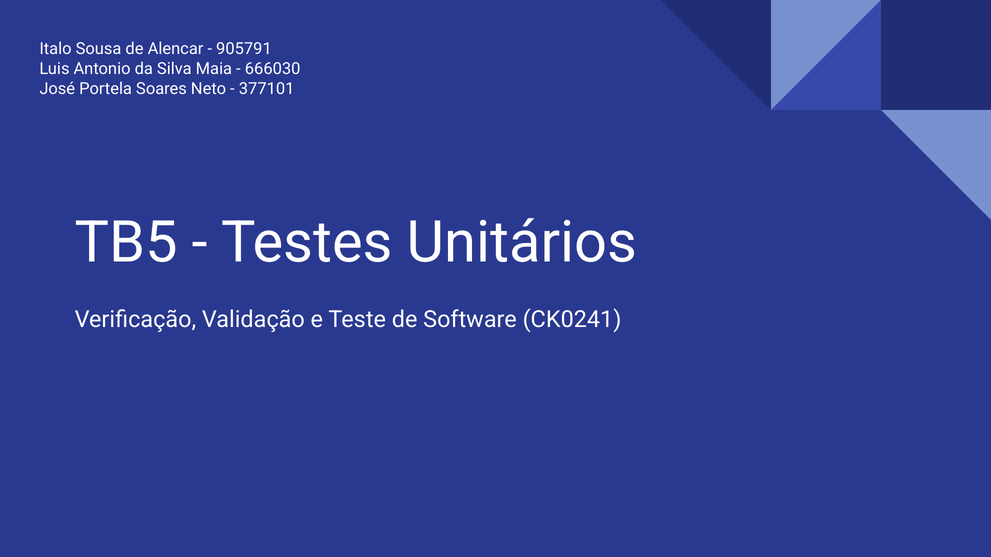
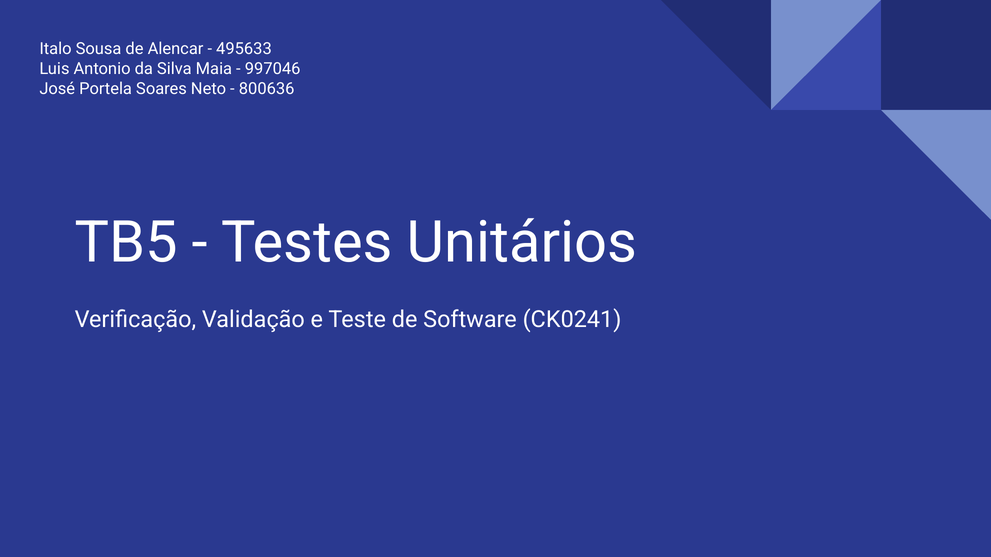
905791: 905791 -> 495633 (244, 49)
666030: 666030 -> 997046 (273, 69)
377101: 377101 -> 800636 (267, 89)
